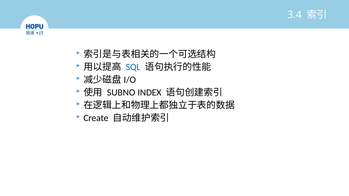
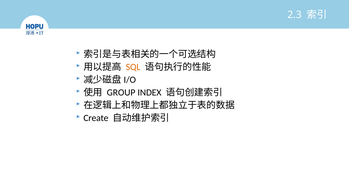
3.4: 3.4 -> 2.3 (294, 15)
SQL colour: blue -> orange (133, 67)
SUBNO: SUBNO -> GROUP (121, 93)
